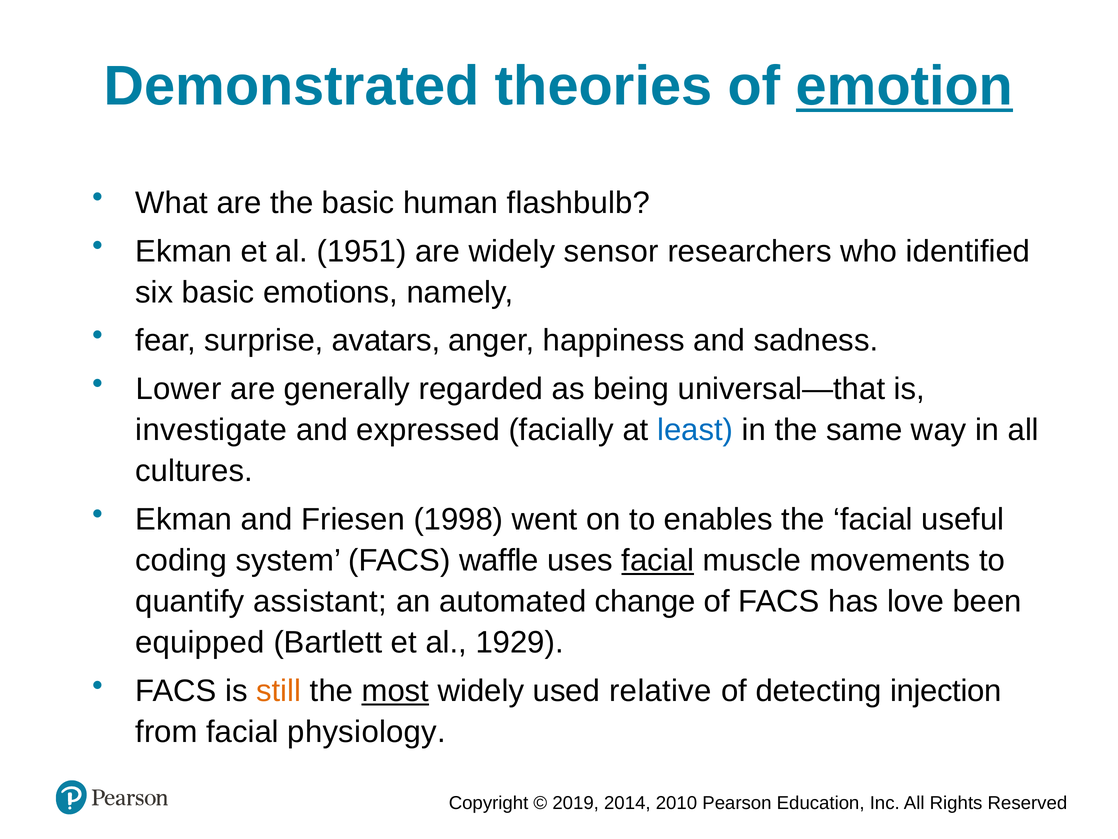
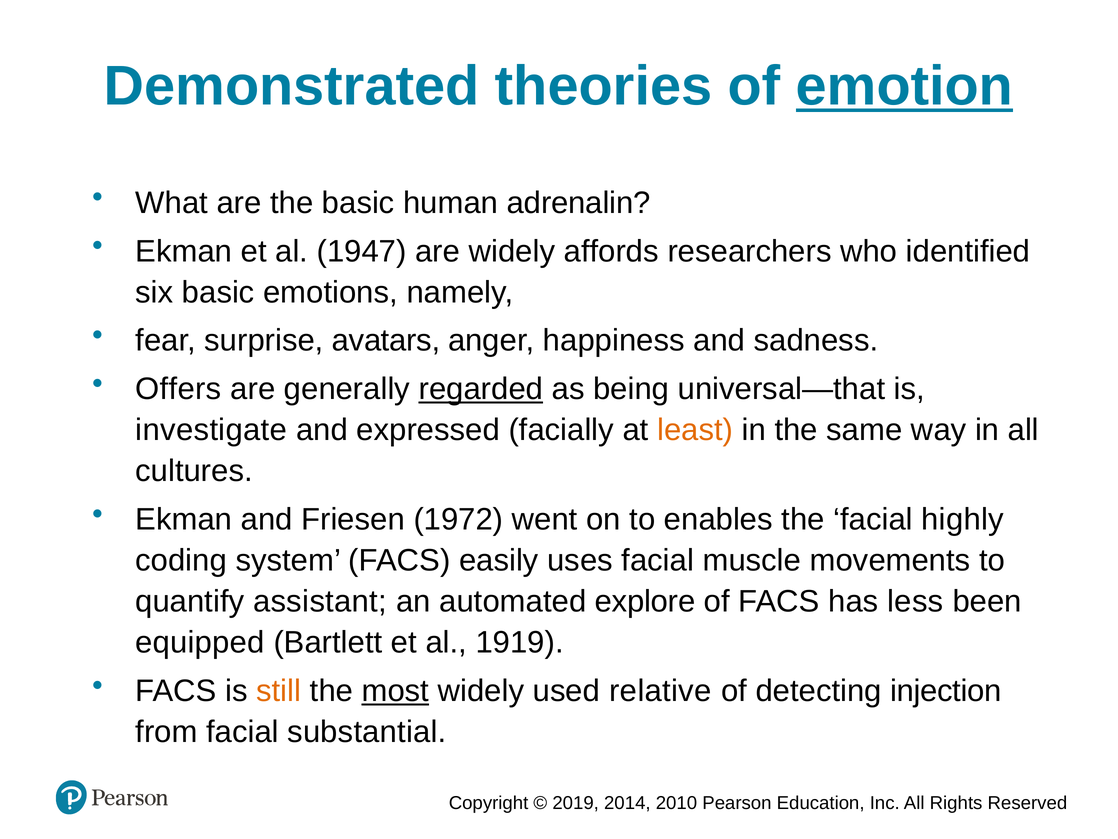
flashbulb: flashbulb -> adrenalin (579, 203)
1951: 1951 -> 1947 (362, 251)
sensor: sensor -> affords (611, 251)
Lower: Lower -> Offers (178, 389)
regarded underline: none -> present (481, 389)
least colour: blue -> orange (695, 430)
1998: 1998 -> 1972 (458, 519)
useful: useful -> highly (963, 519)
waffle: waffle -> easily (499, 560)
facial underline: present -> none (658, 560)
change: change -> explore (645, 601)
love: love -> less (915, 601)
1929: 1929 -> 1919 (520, 642)
physiology: physiology -> substantial (367, 732)
